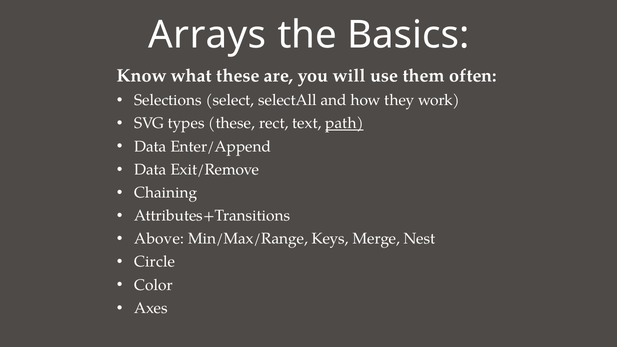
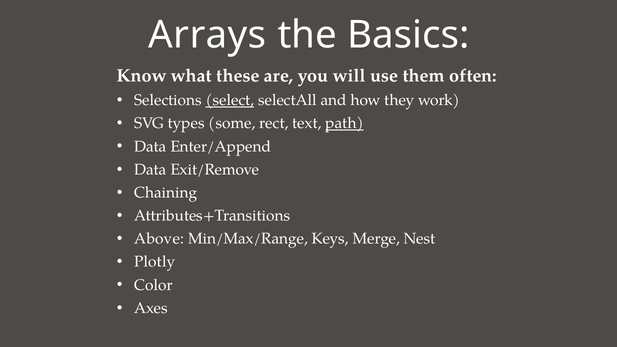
select underline: none -> present (230, 100)
types these: these -> some (232, 123)
Circle: Circle -> Plotly (155, 262)
